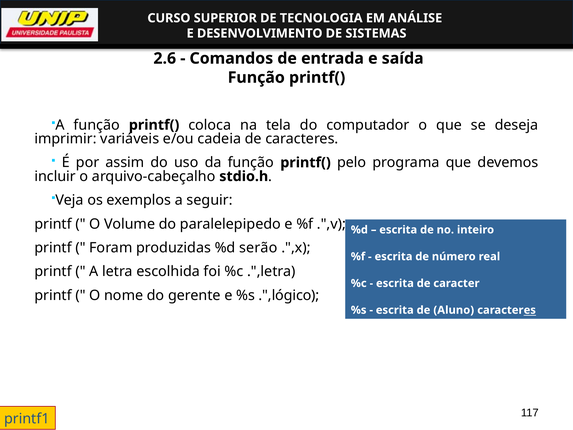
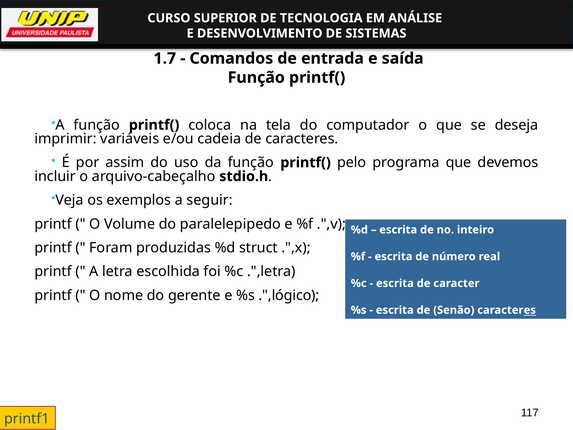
2.6: 2.6 -> 1.7 (165, 58)
serão: serão -> struct (258, 248)
Aluno: Aluno -> Senão (454, 310)
